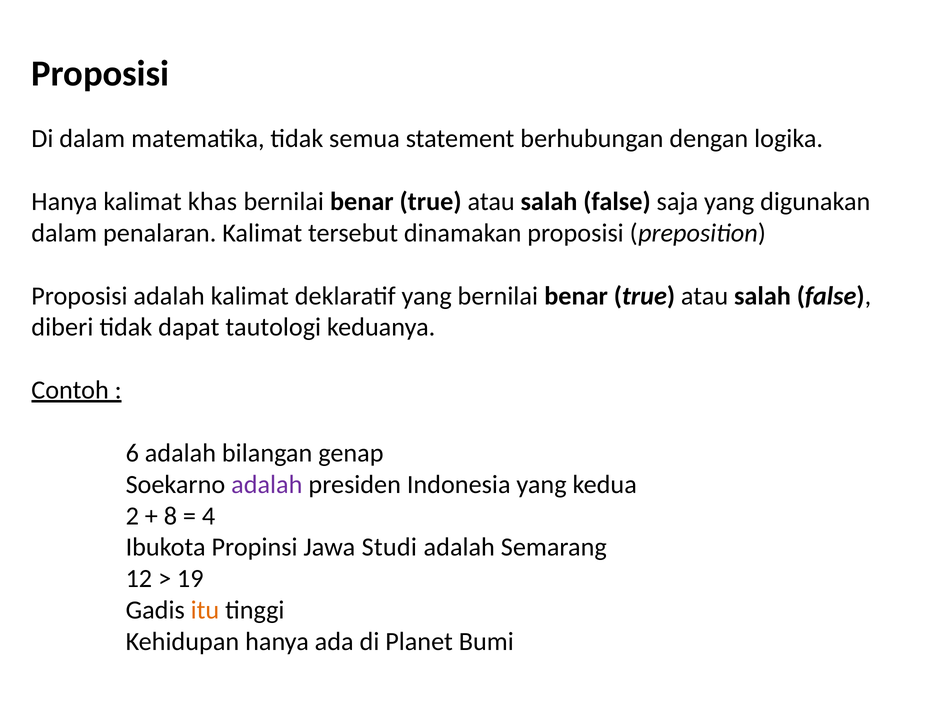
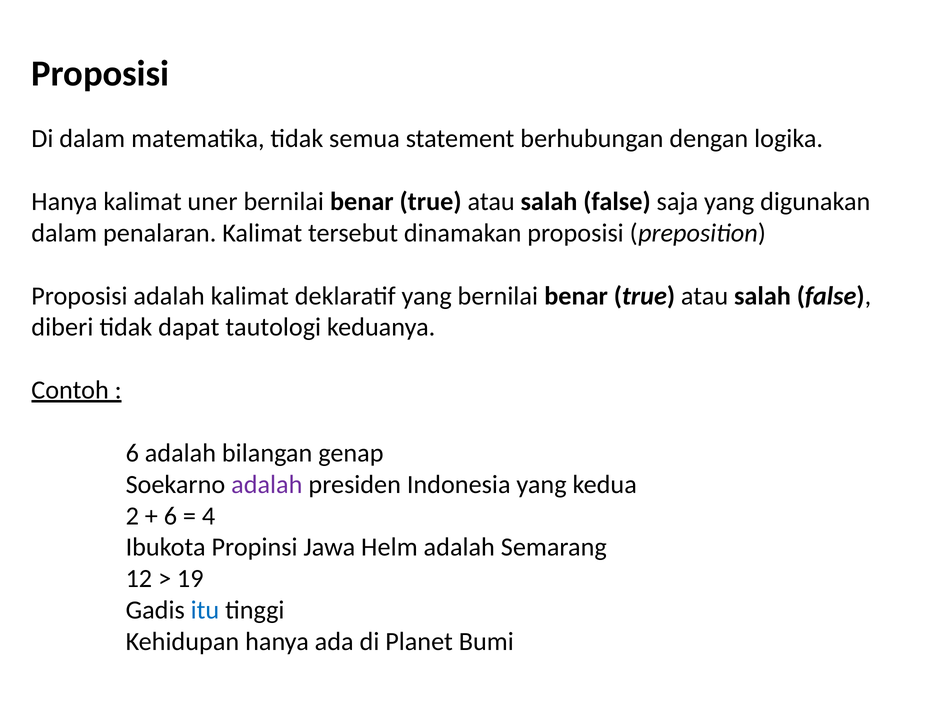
khas: khas -> uner (212, 202)
8: 8 -> 6 (170, 516)
Studi: Studi -> Helm (389, 548)
itu colour: orange -> blue (205, 610)
